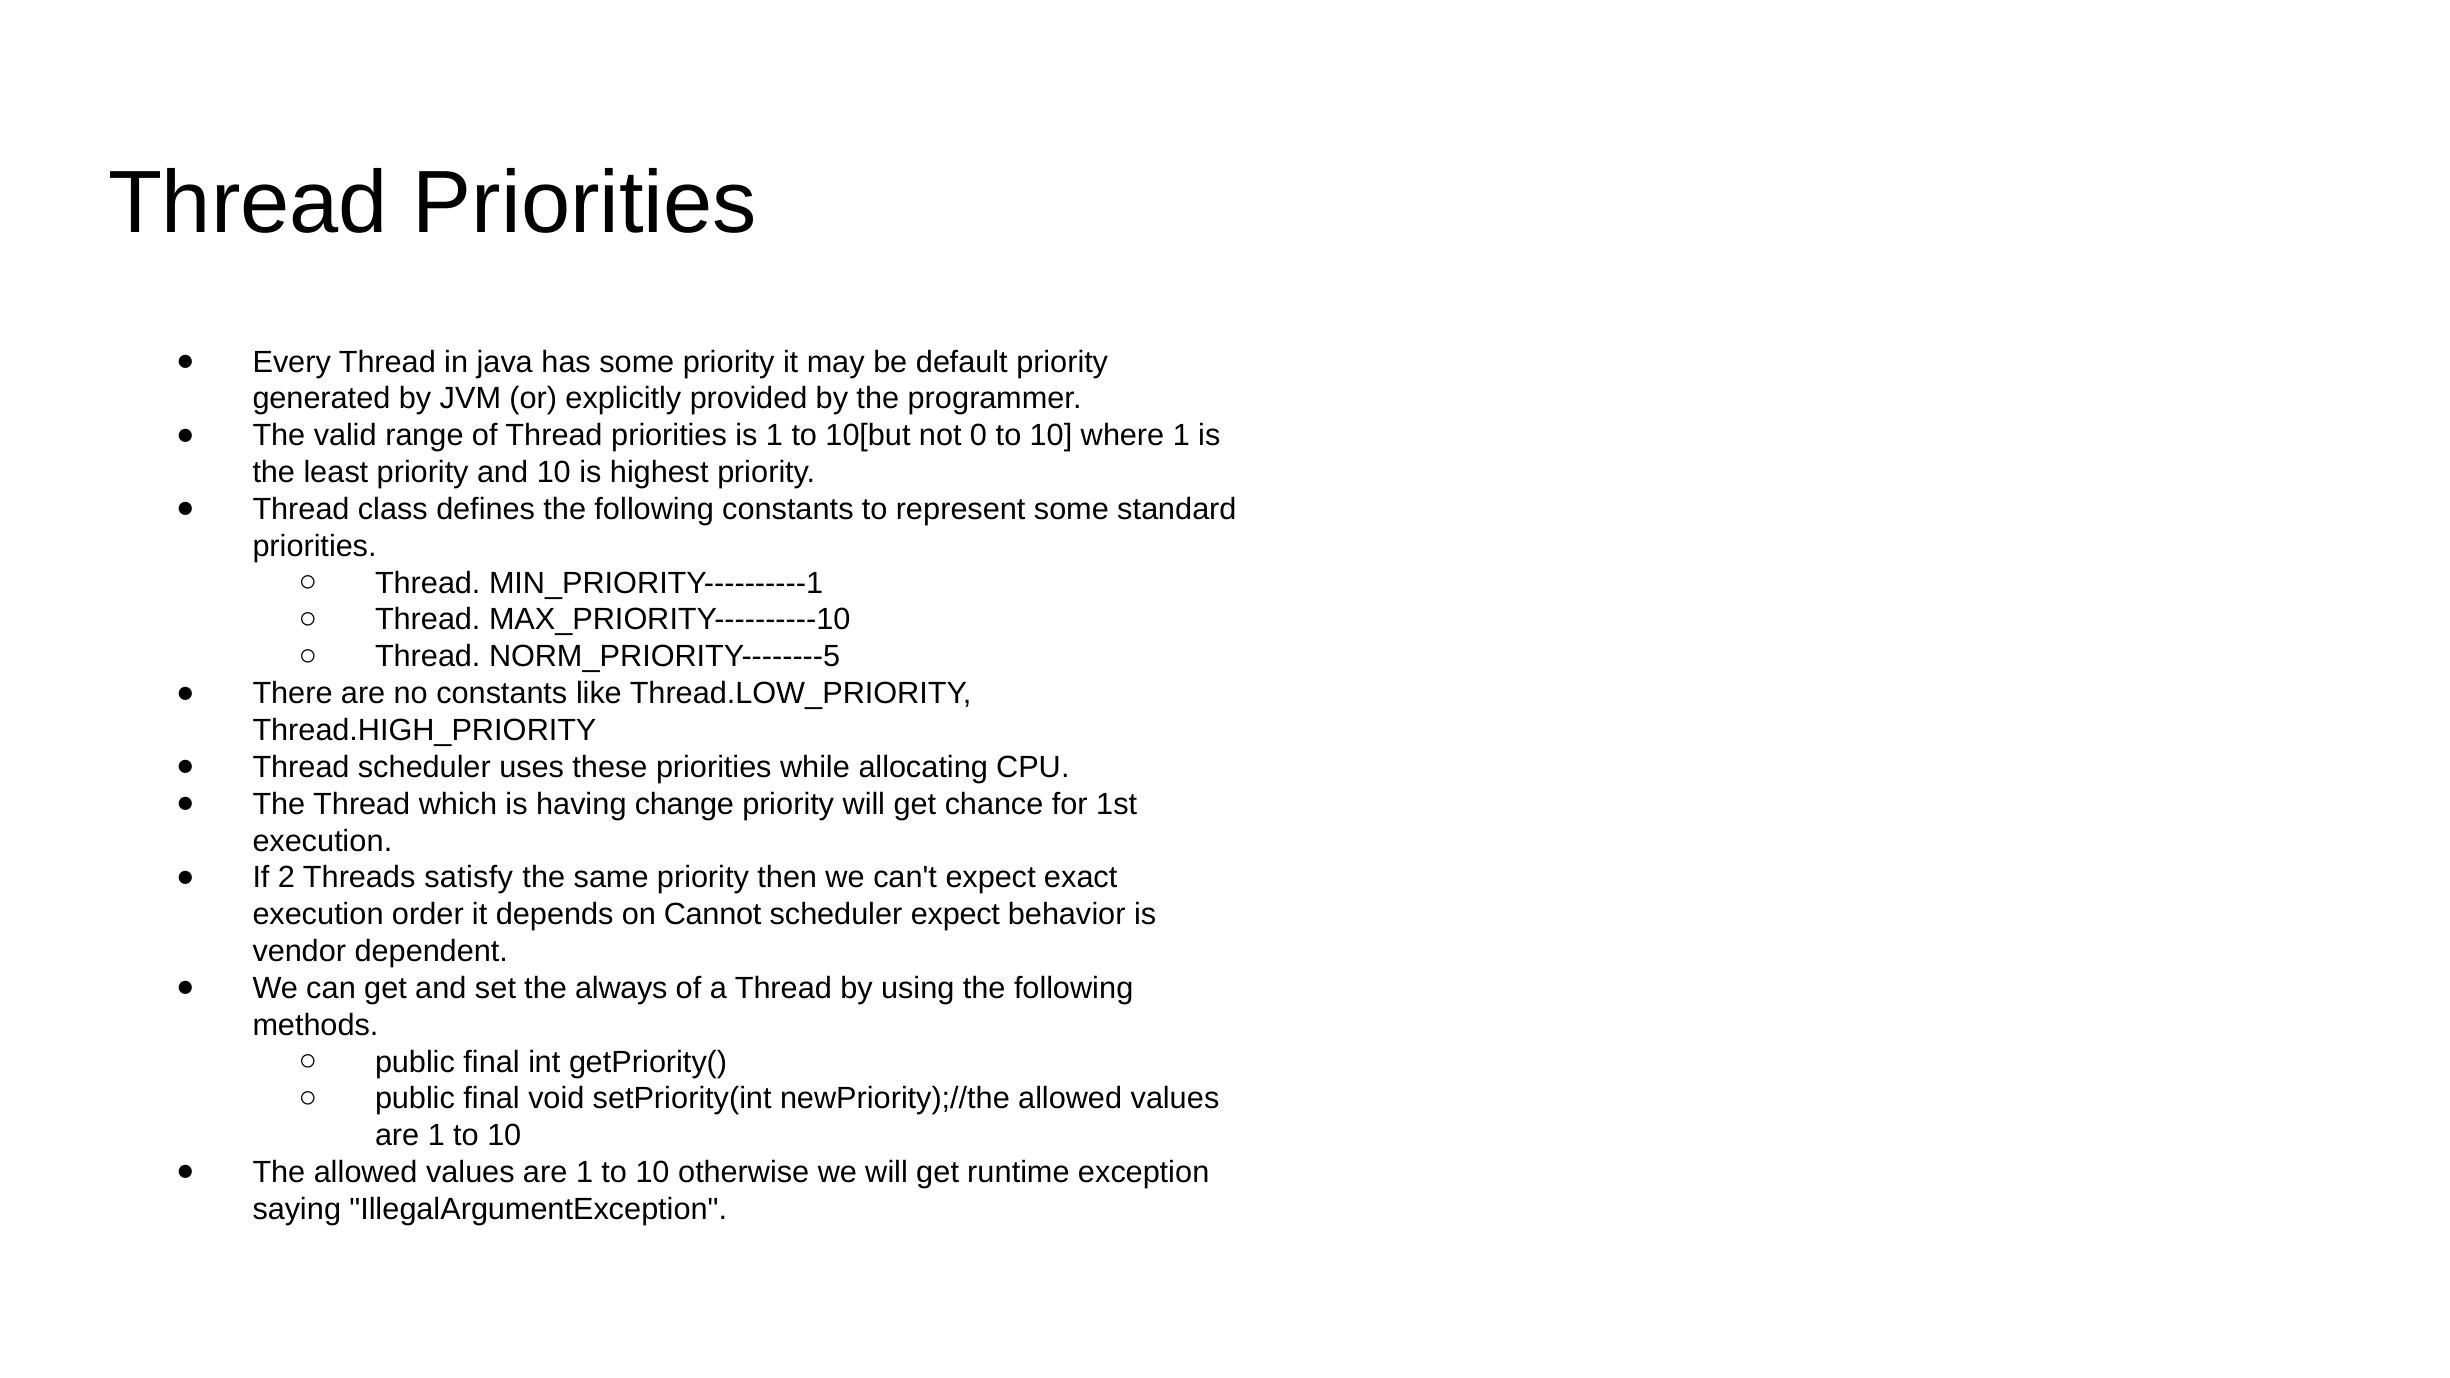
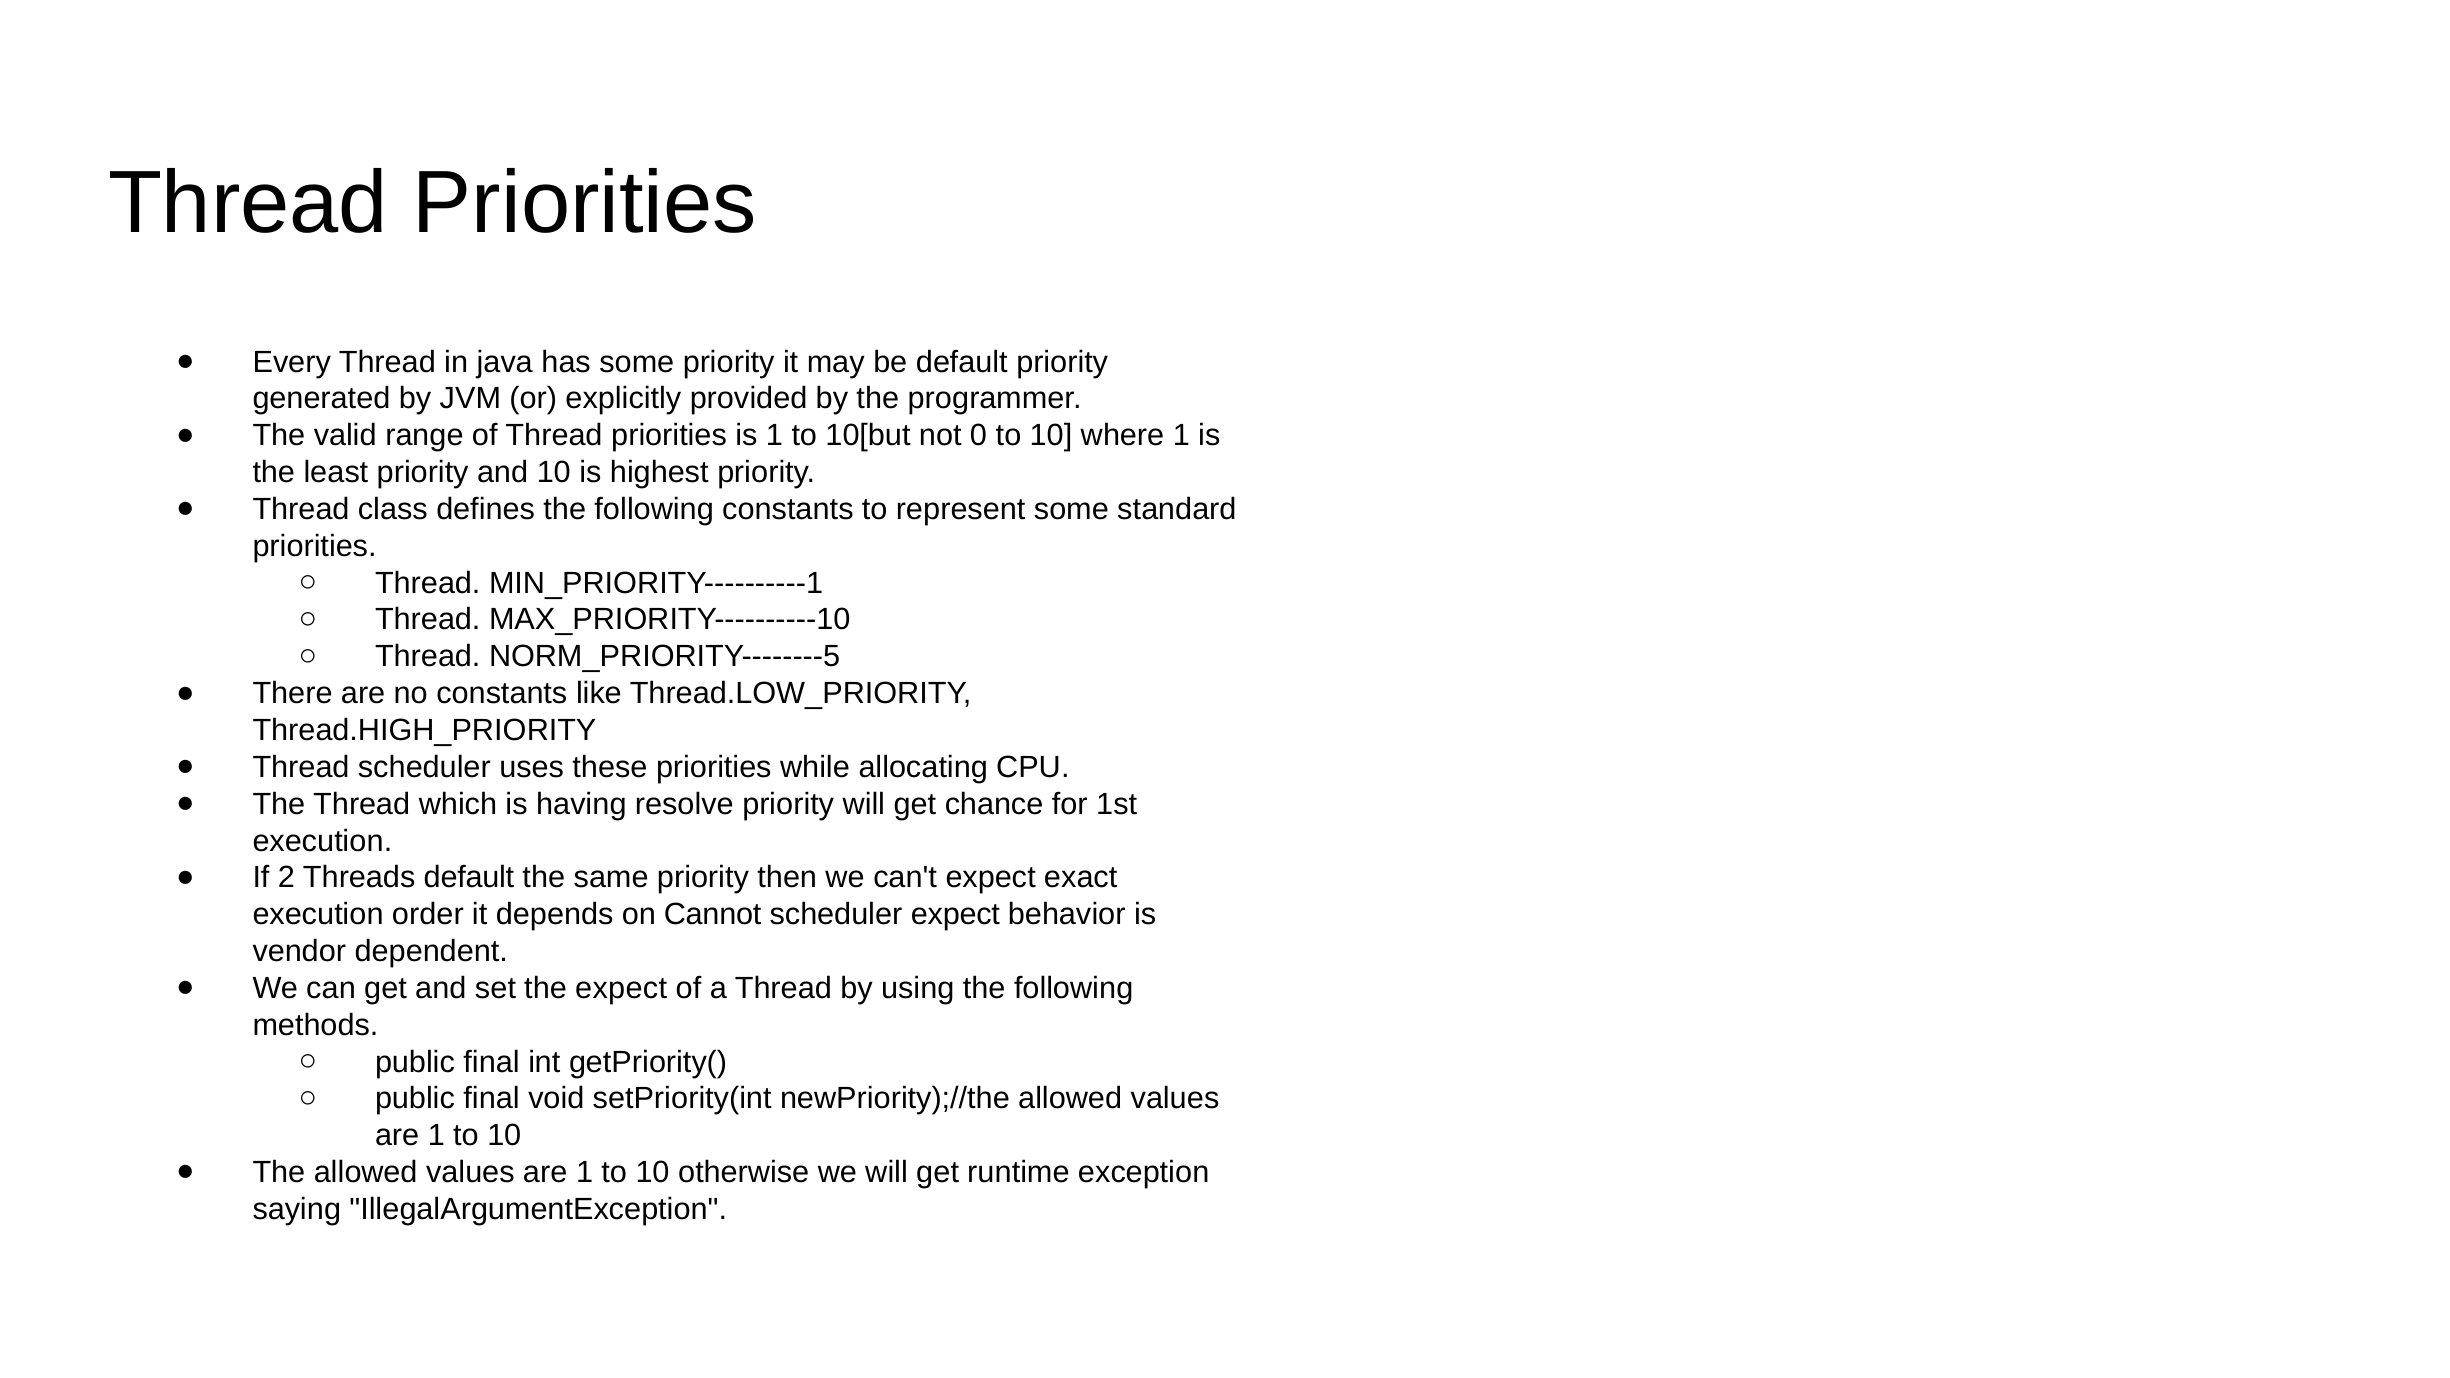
change: change -> resolve (684, 804)
Threads satisfy: satisfy -> default (469, 878)
the always: always -> expect (621, 988)
